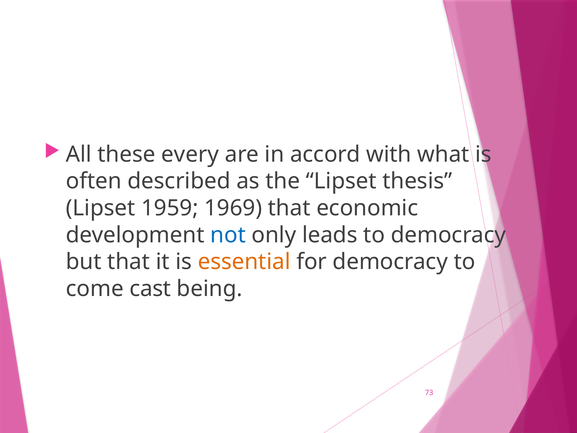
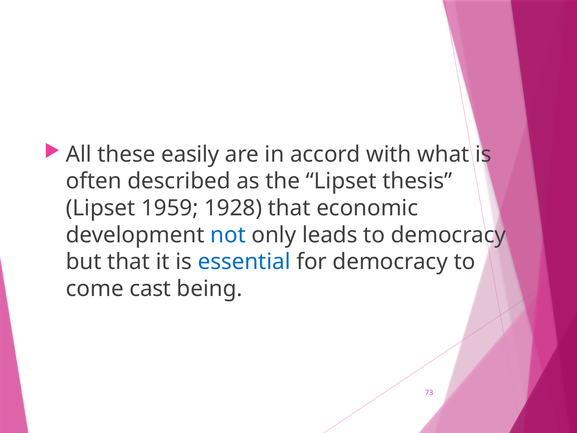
every: every -> easily (190, 154)
1969: 1969 -> 1928 (233, 208)
essential colour: orange -> blue (244, 262)
